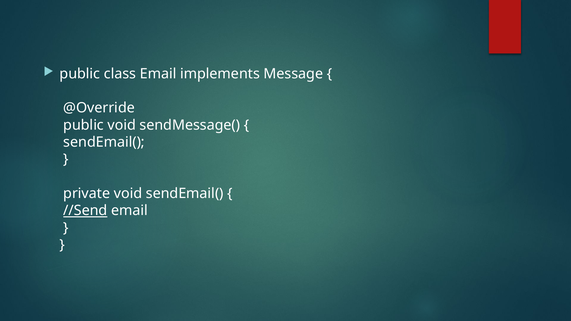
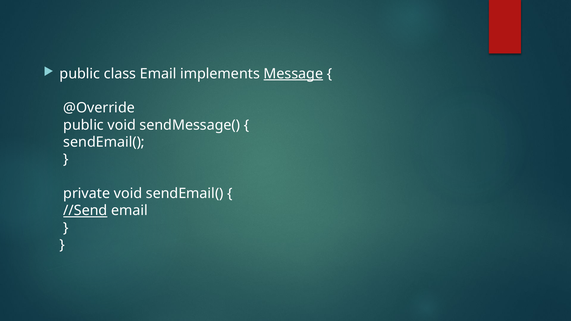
Message underline: none -> present (293, 74)
